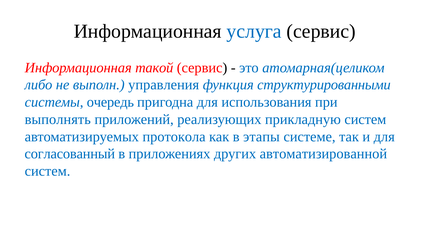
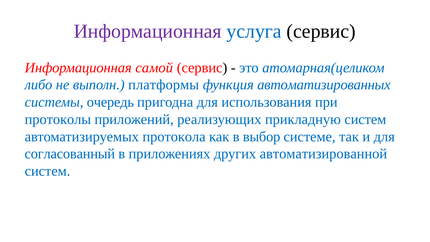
Информационная colour: black -> purple (148, 31)
такой: такой -> самой (154, 68)
управления: управления -> платформы (164, 85)
структурированными: структурированными -> автоматизированных (324, 85)
выполнять: выполнять -> протоколы (58, 119)
этапы: этапы -> выбор (262, 137)
